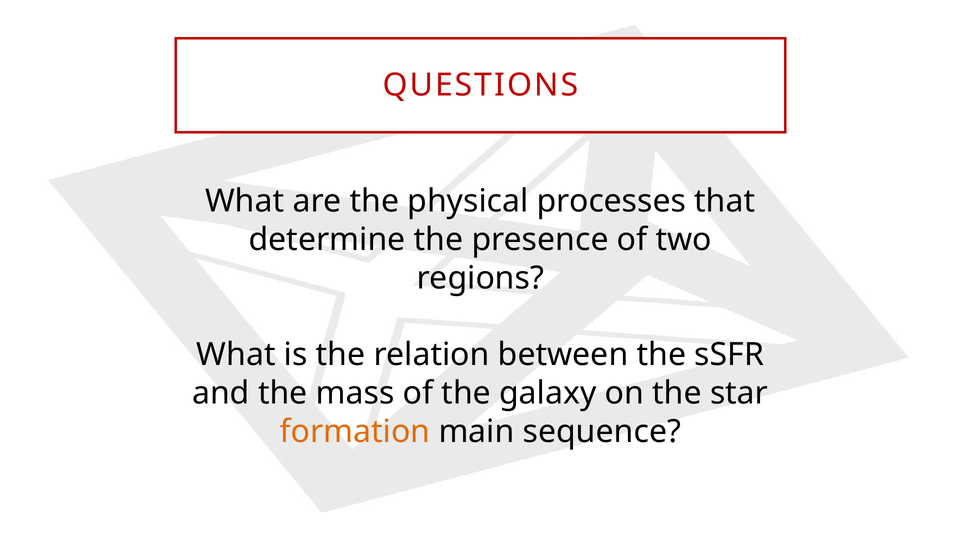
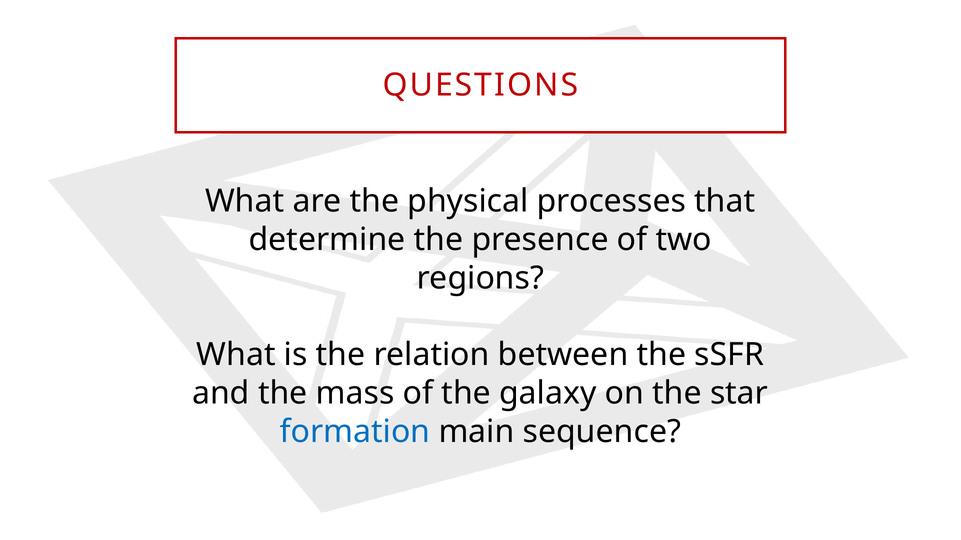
formation colour: orange -> blue (355, 432)
